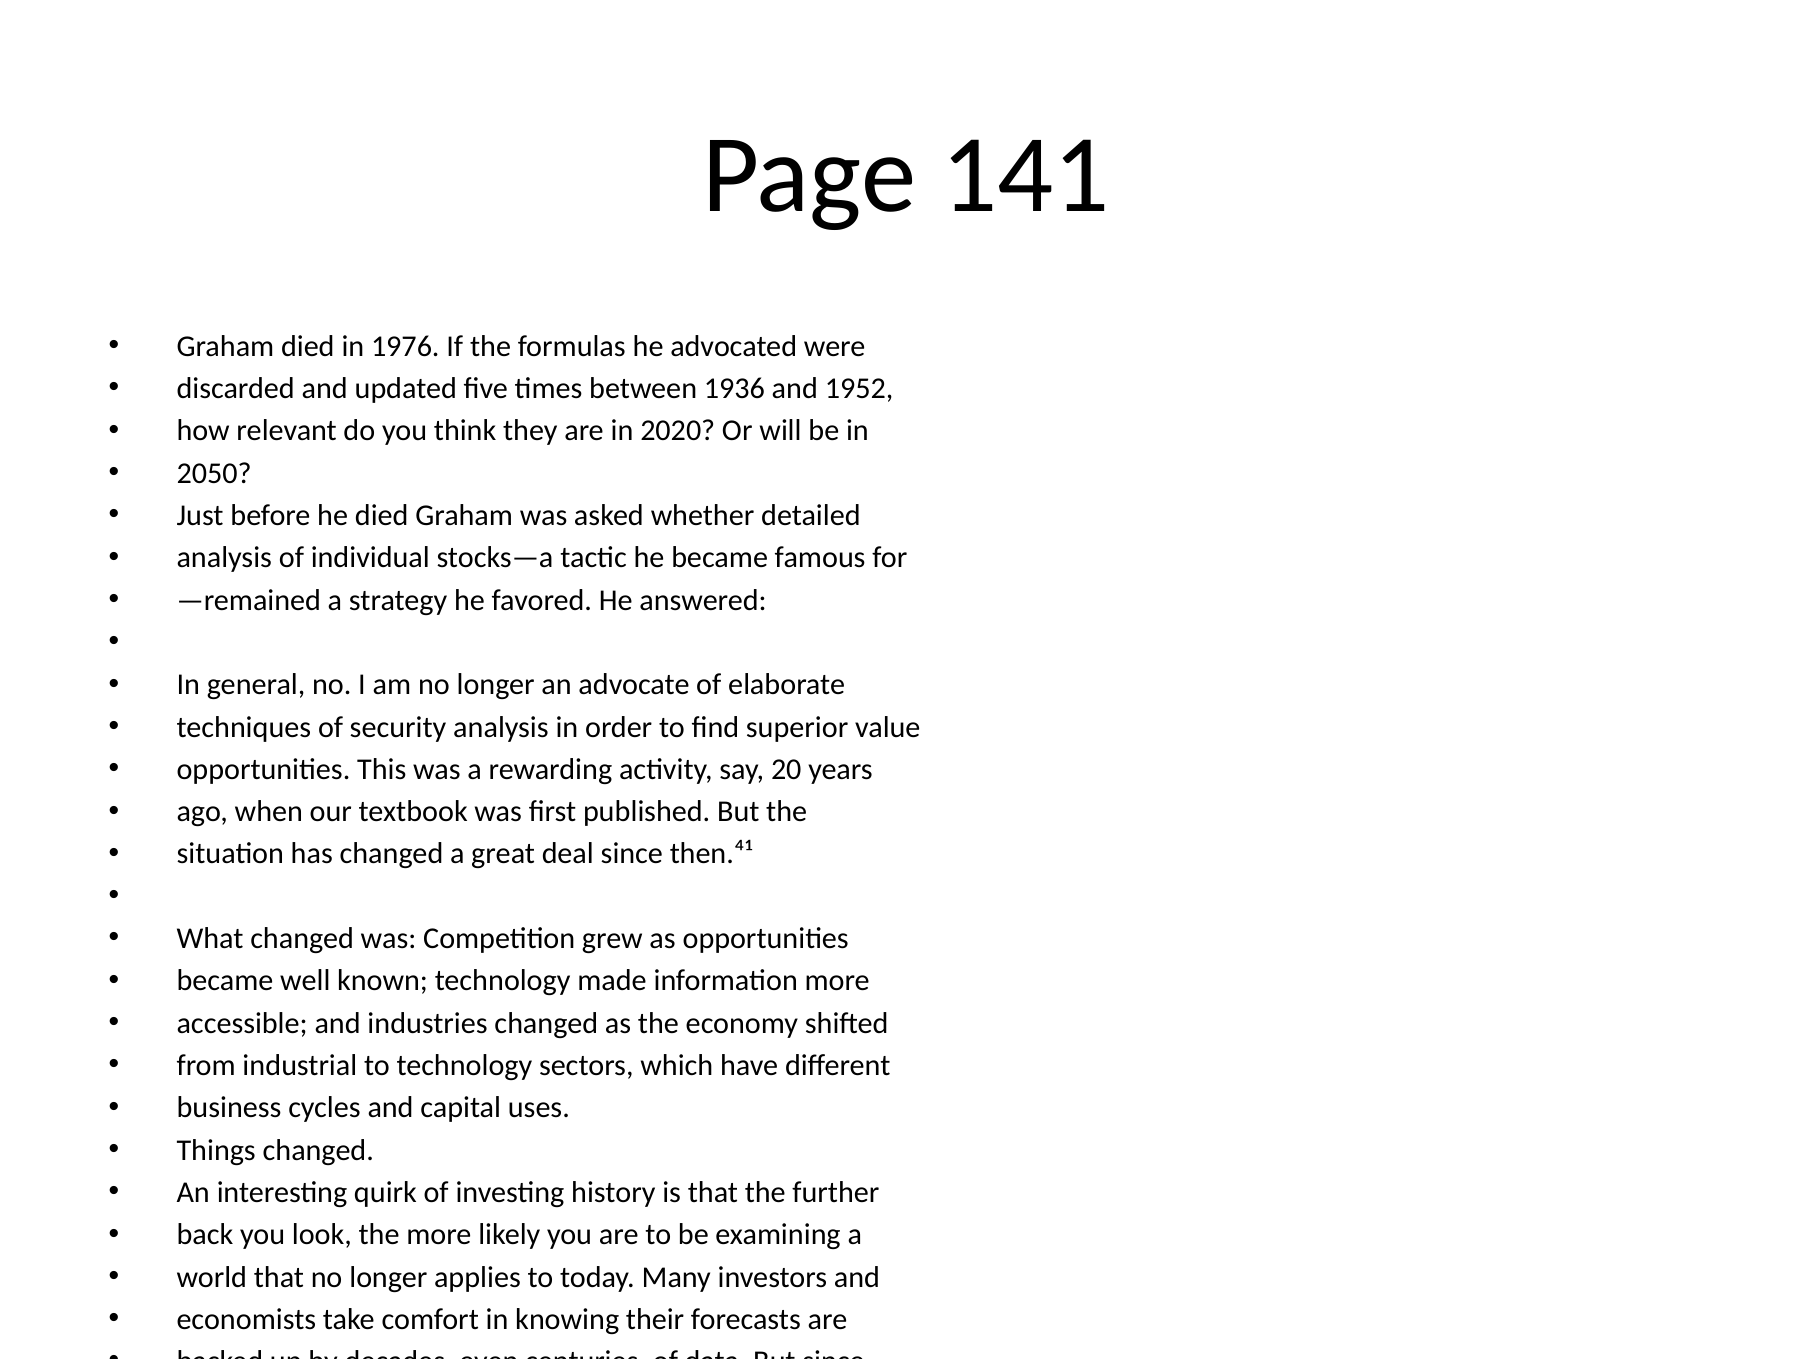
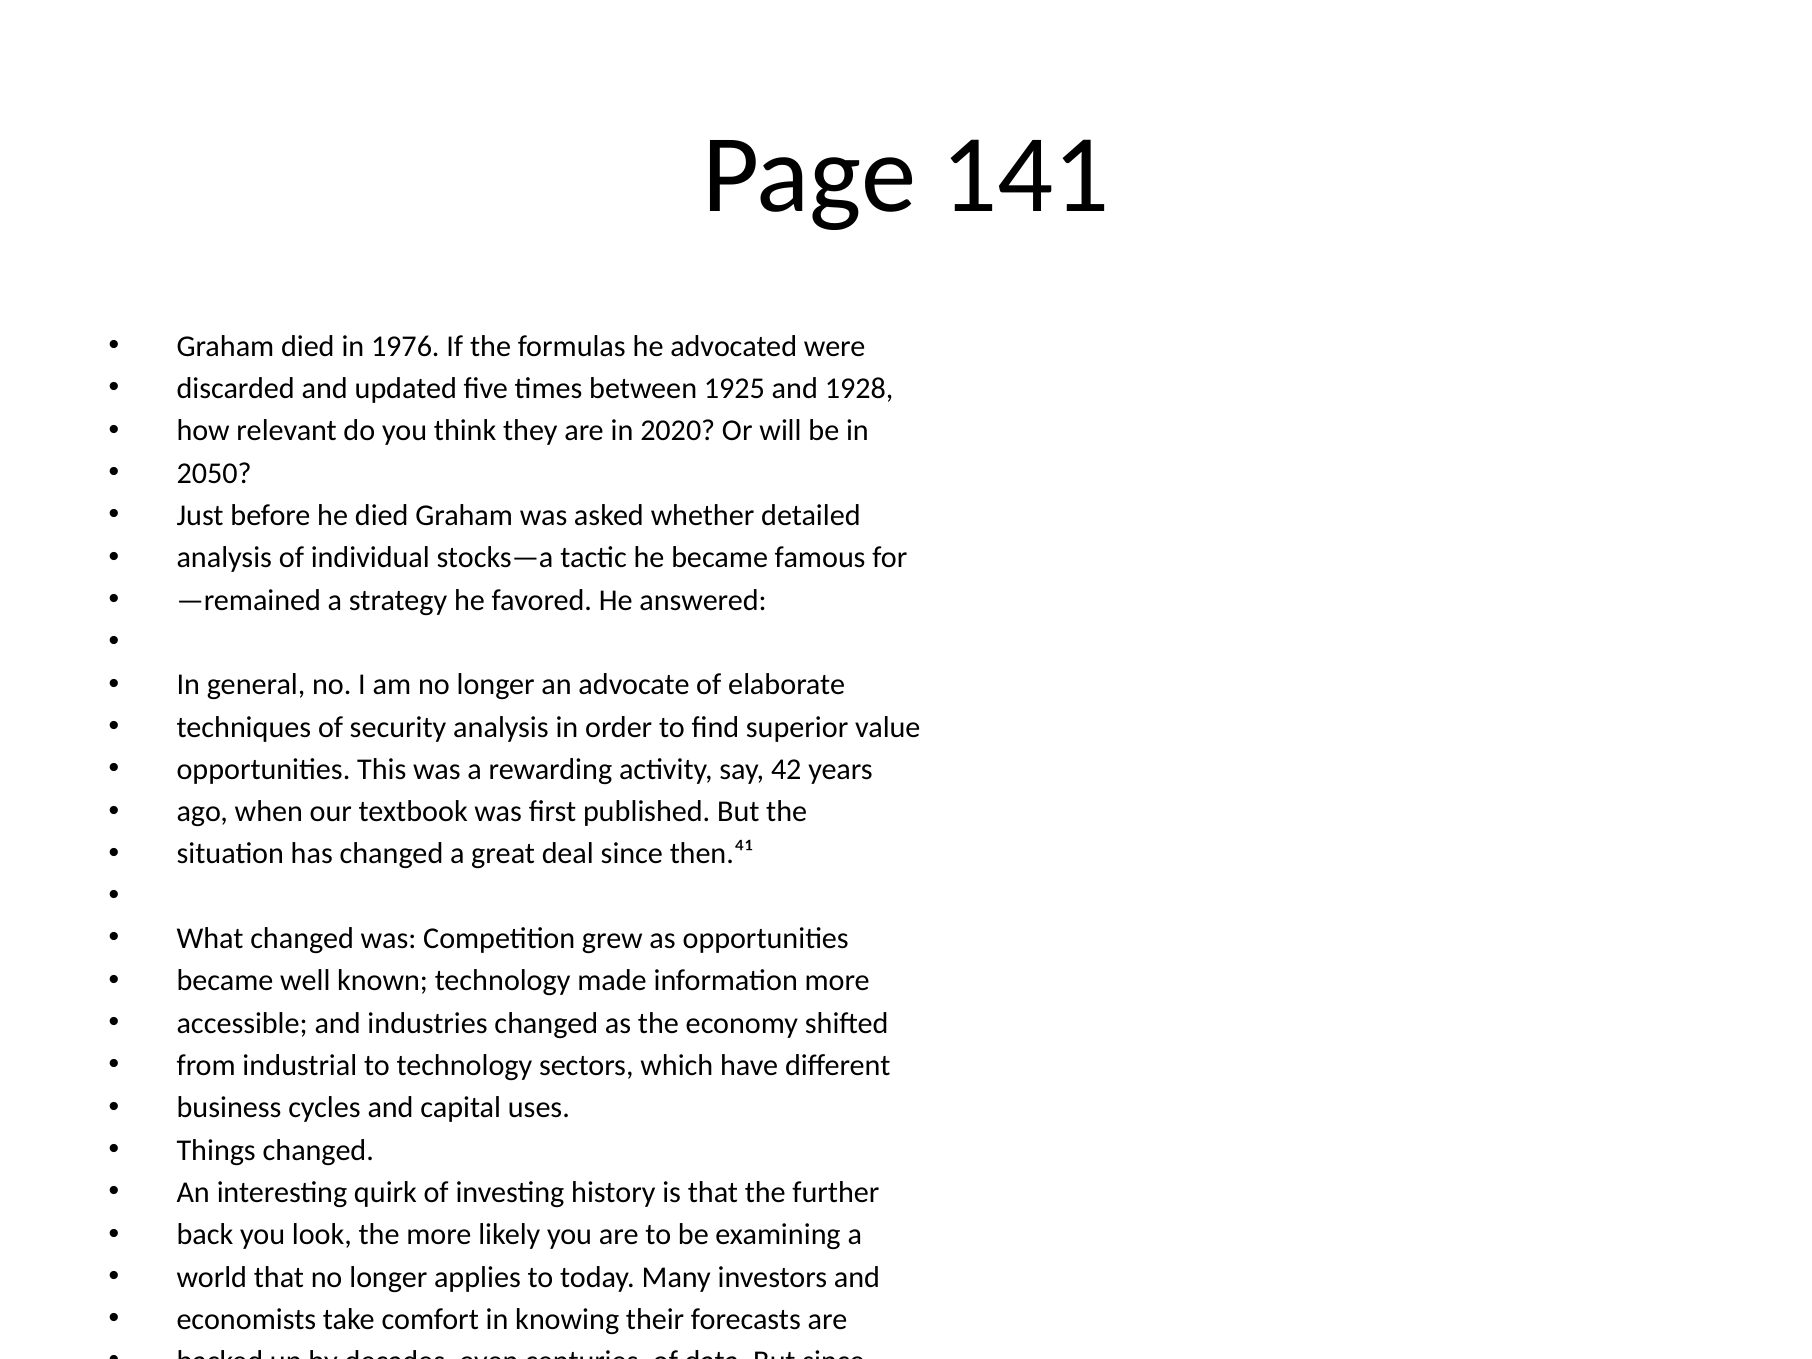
1936: 1936 -> 1925 (734, 389)
1952: 1952 -> 1928 (859, 389)
20: 20 -> 42 (786, 769)
